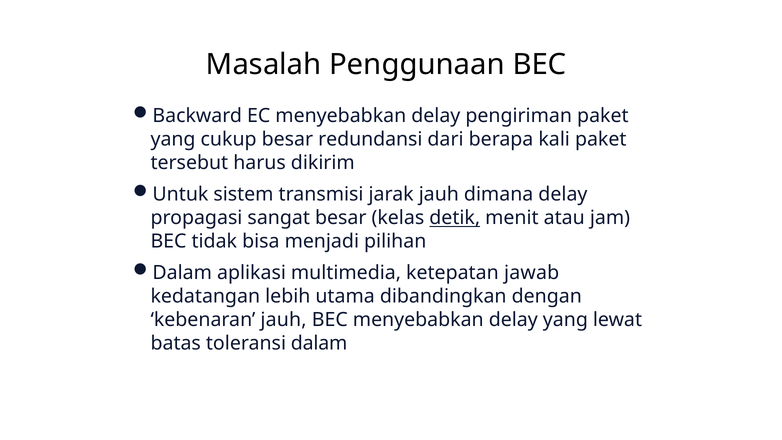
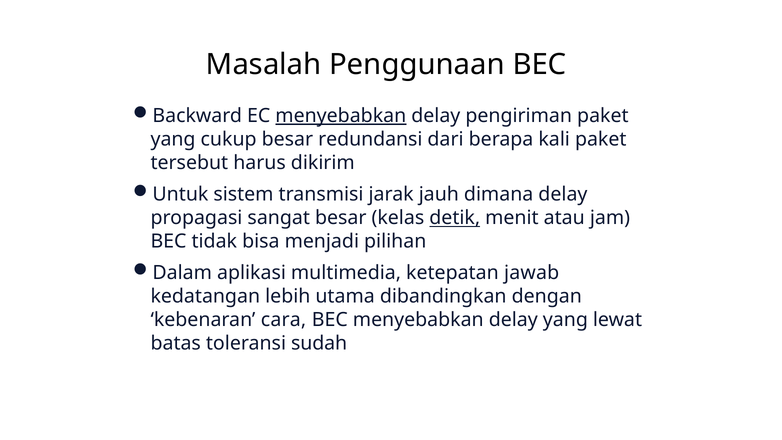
menyebabkan underline: none -> present (341, 116)
kebenaran jauh: jauh -> cara (284, 320)
toleransi dalam: dalam -> sudah (319, 343)
